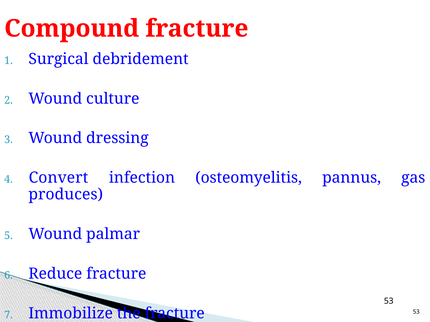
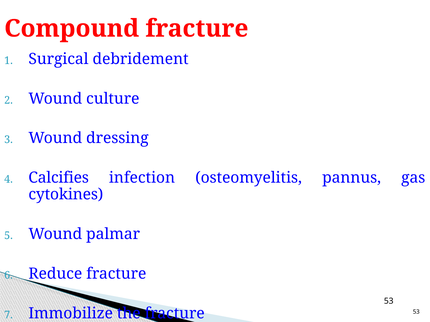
Convert: Convert -> Calcifies (59, 178)
produces: produces -> cytokines (66, 195)
